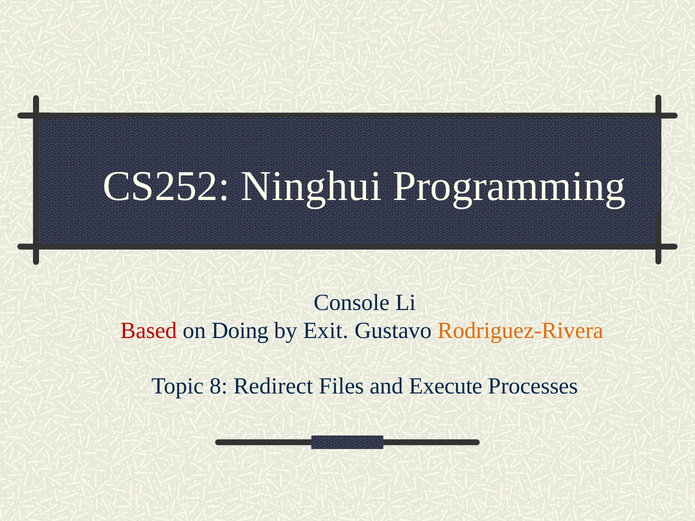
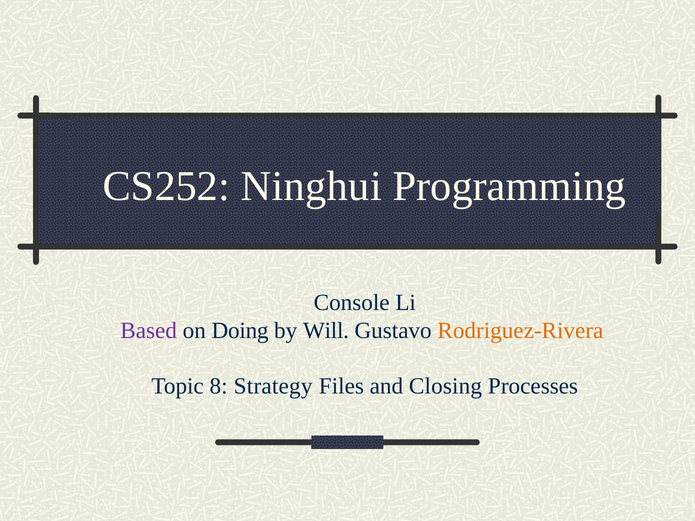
Based colour: red -> purple (149, 331)
Exit: Exit -> Will (326, 331)
Redirect: Redirect -> Strategy (273, 386)
Execute: Execute -> Closing (445, 386)
